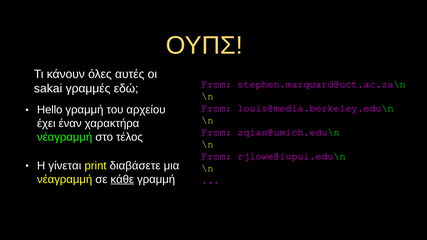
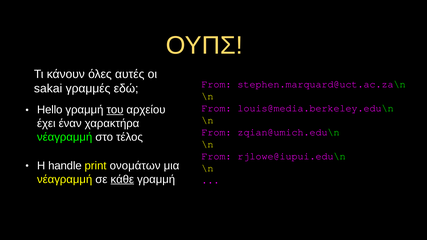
του underline: none -> present (115, 110)
γίνεται: γίνεται -> handle (65, 166)
διαβάσετε: διαβάσετε -> ονομάτων (135, 166)
